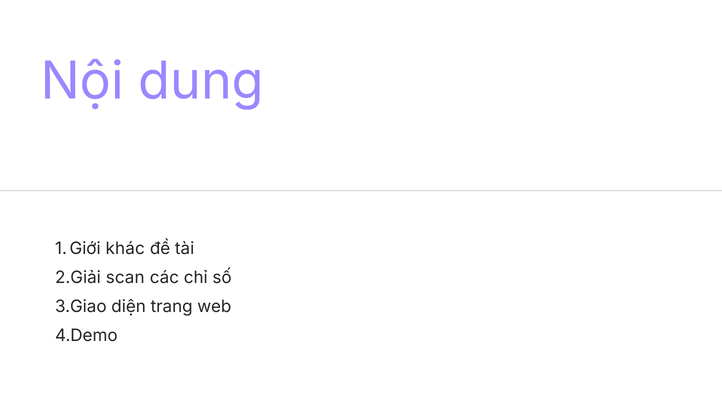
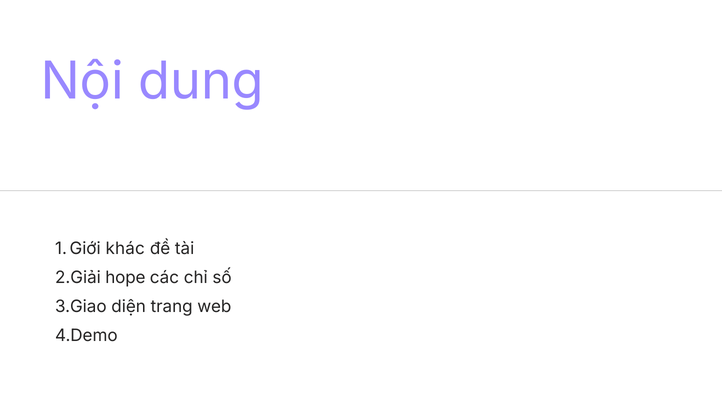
scan: scan -> hope (125, 278)
